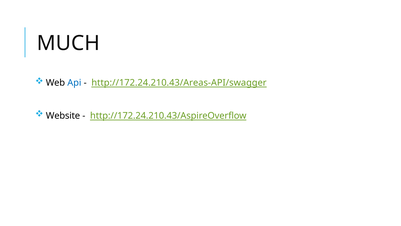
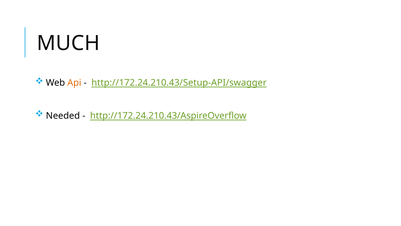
Api colour: blue -> orange (74, 83)
http://172.24.210.43/Areas-API/swagger: http://172.24.210.43/Areas-API/swagger -> http://172.24.210.43/Setup-API/swagger (179, 83)
Website: Website -> Needed (63, 116)
